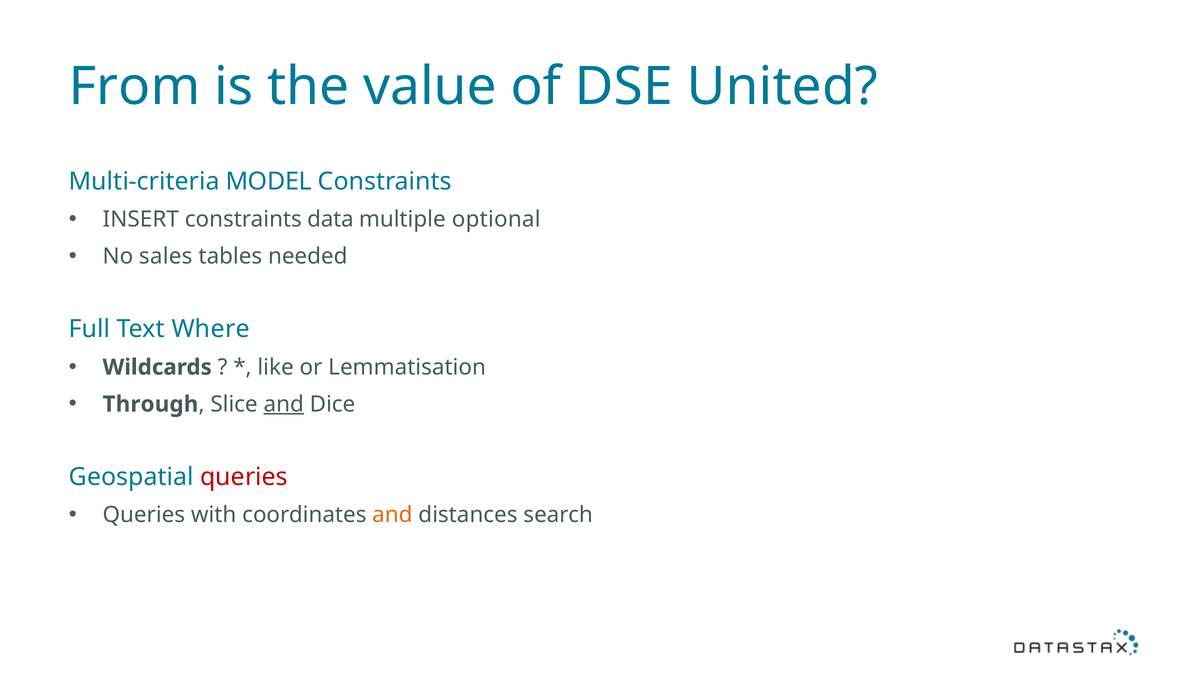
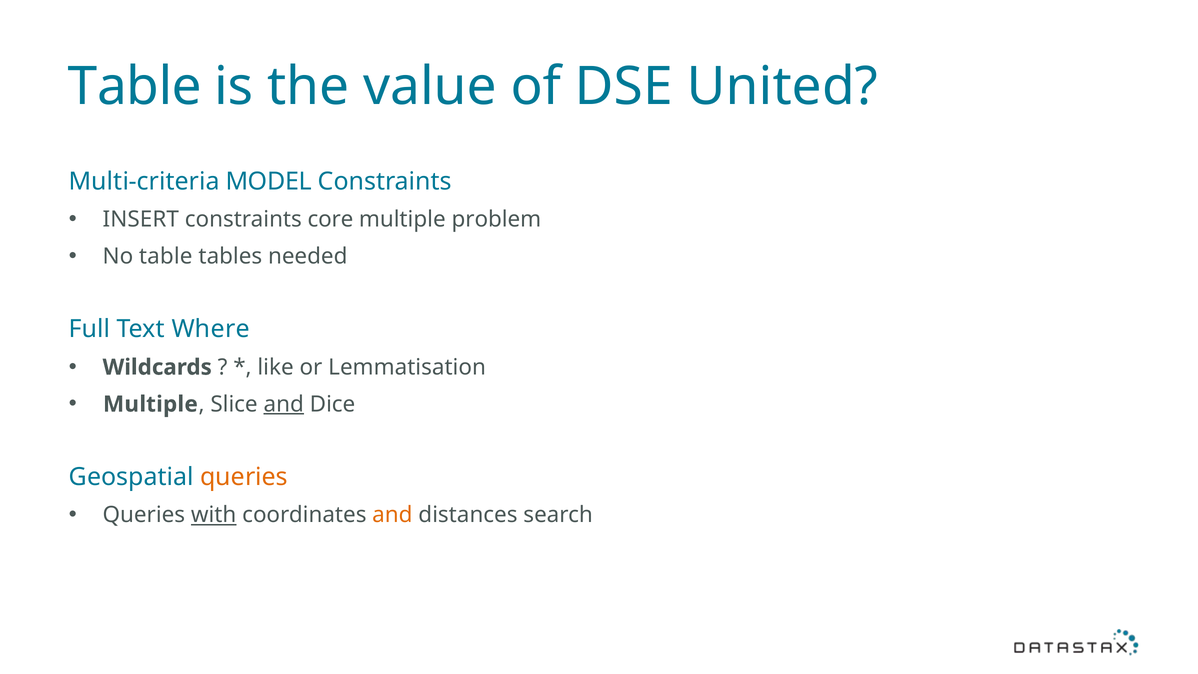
From: From -> Table (135, 87)
data: data -> core (330, 220)
optional: optional -> problem (496, 220)
No sales: sales -> table (166, 256)
Through: Through -> Multiple (150, 404)
queries colour: red -> orange (244, 477)
with underline: none -> present (214, 515)
